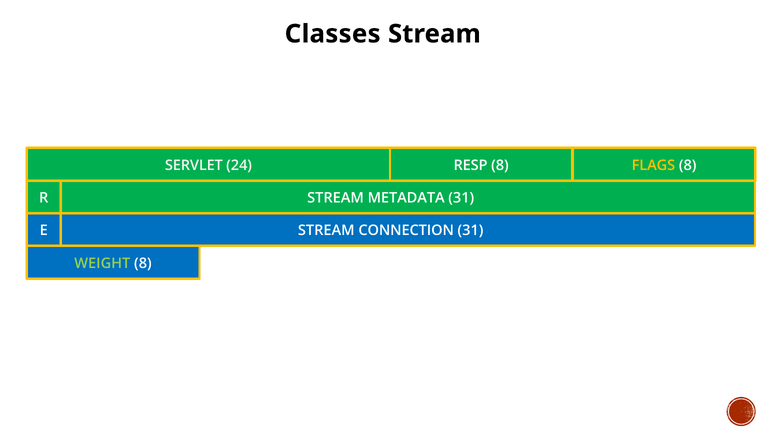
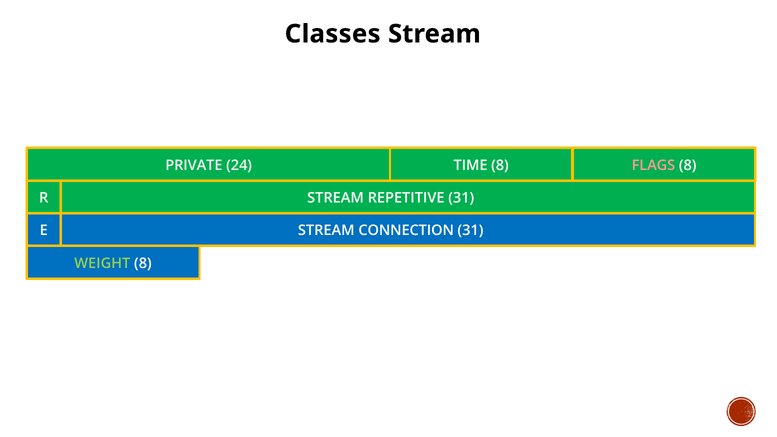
SERVLET: SERVLET -> PRIVATE (194, 165)
RESP: RESP -> TIME (471, 165)
FLAGS colour: yellow -> pink (653, 165)
METADATA: METADATA -> REPETITIVE (406, 198)
